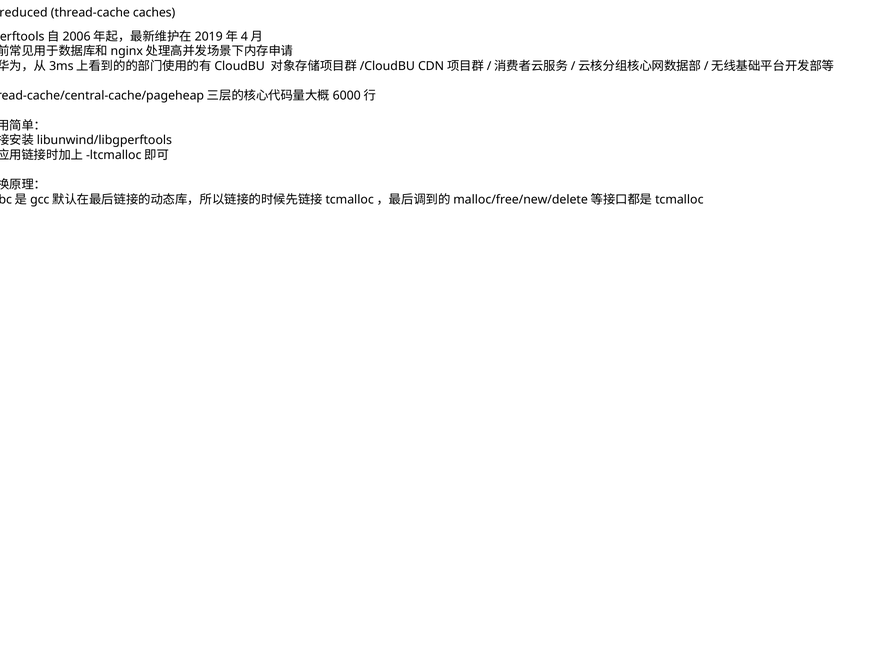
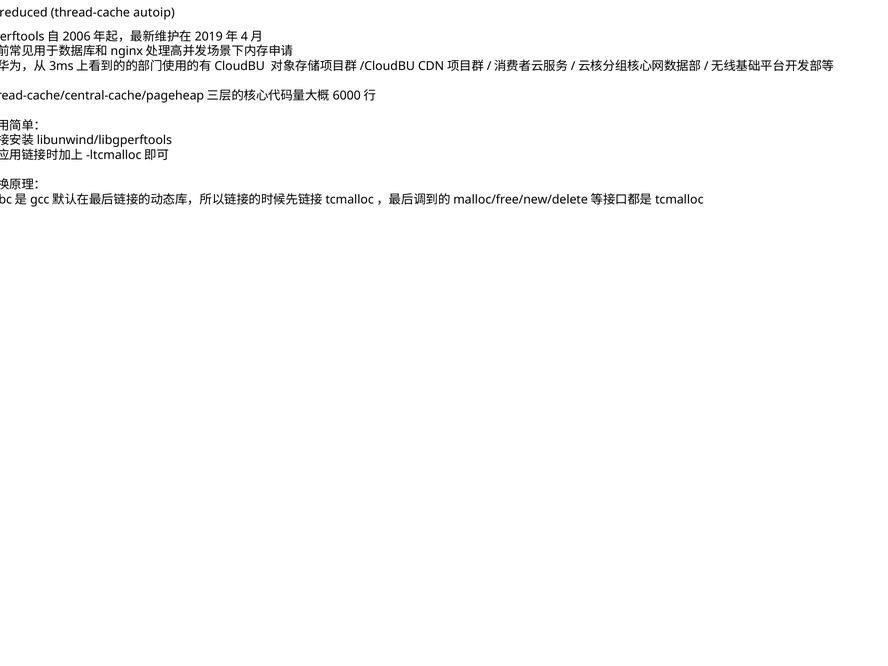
caches: caches -> autoip (154, 13)
